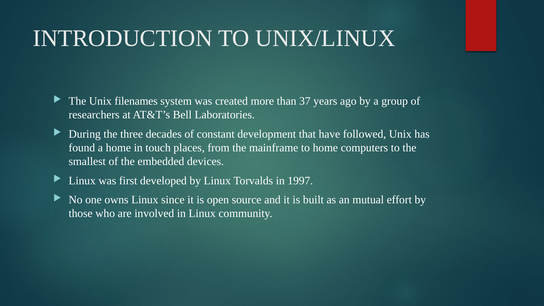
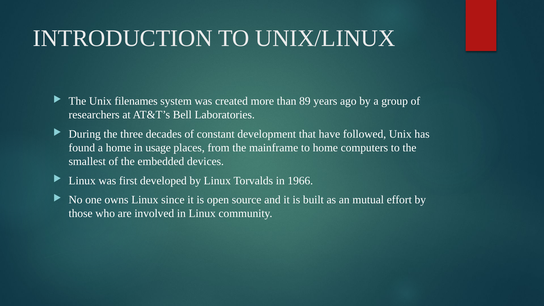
37: 37 -> 89 (305, 101)
touch: touch -> usage (158, 148)
1997: 1997 -> 1966 (300, 181)
